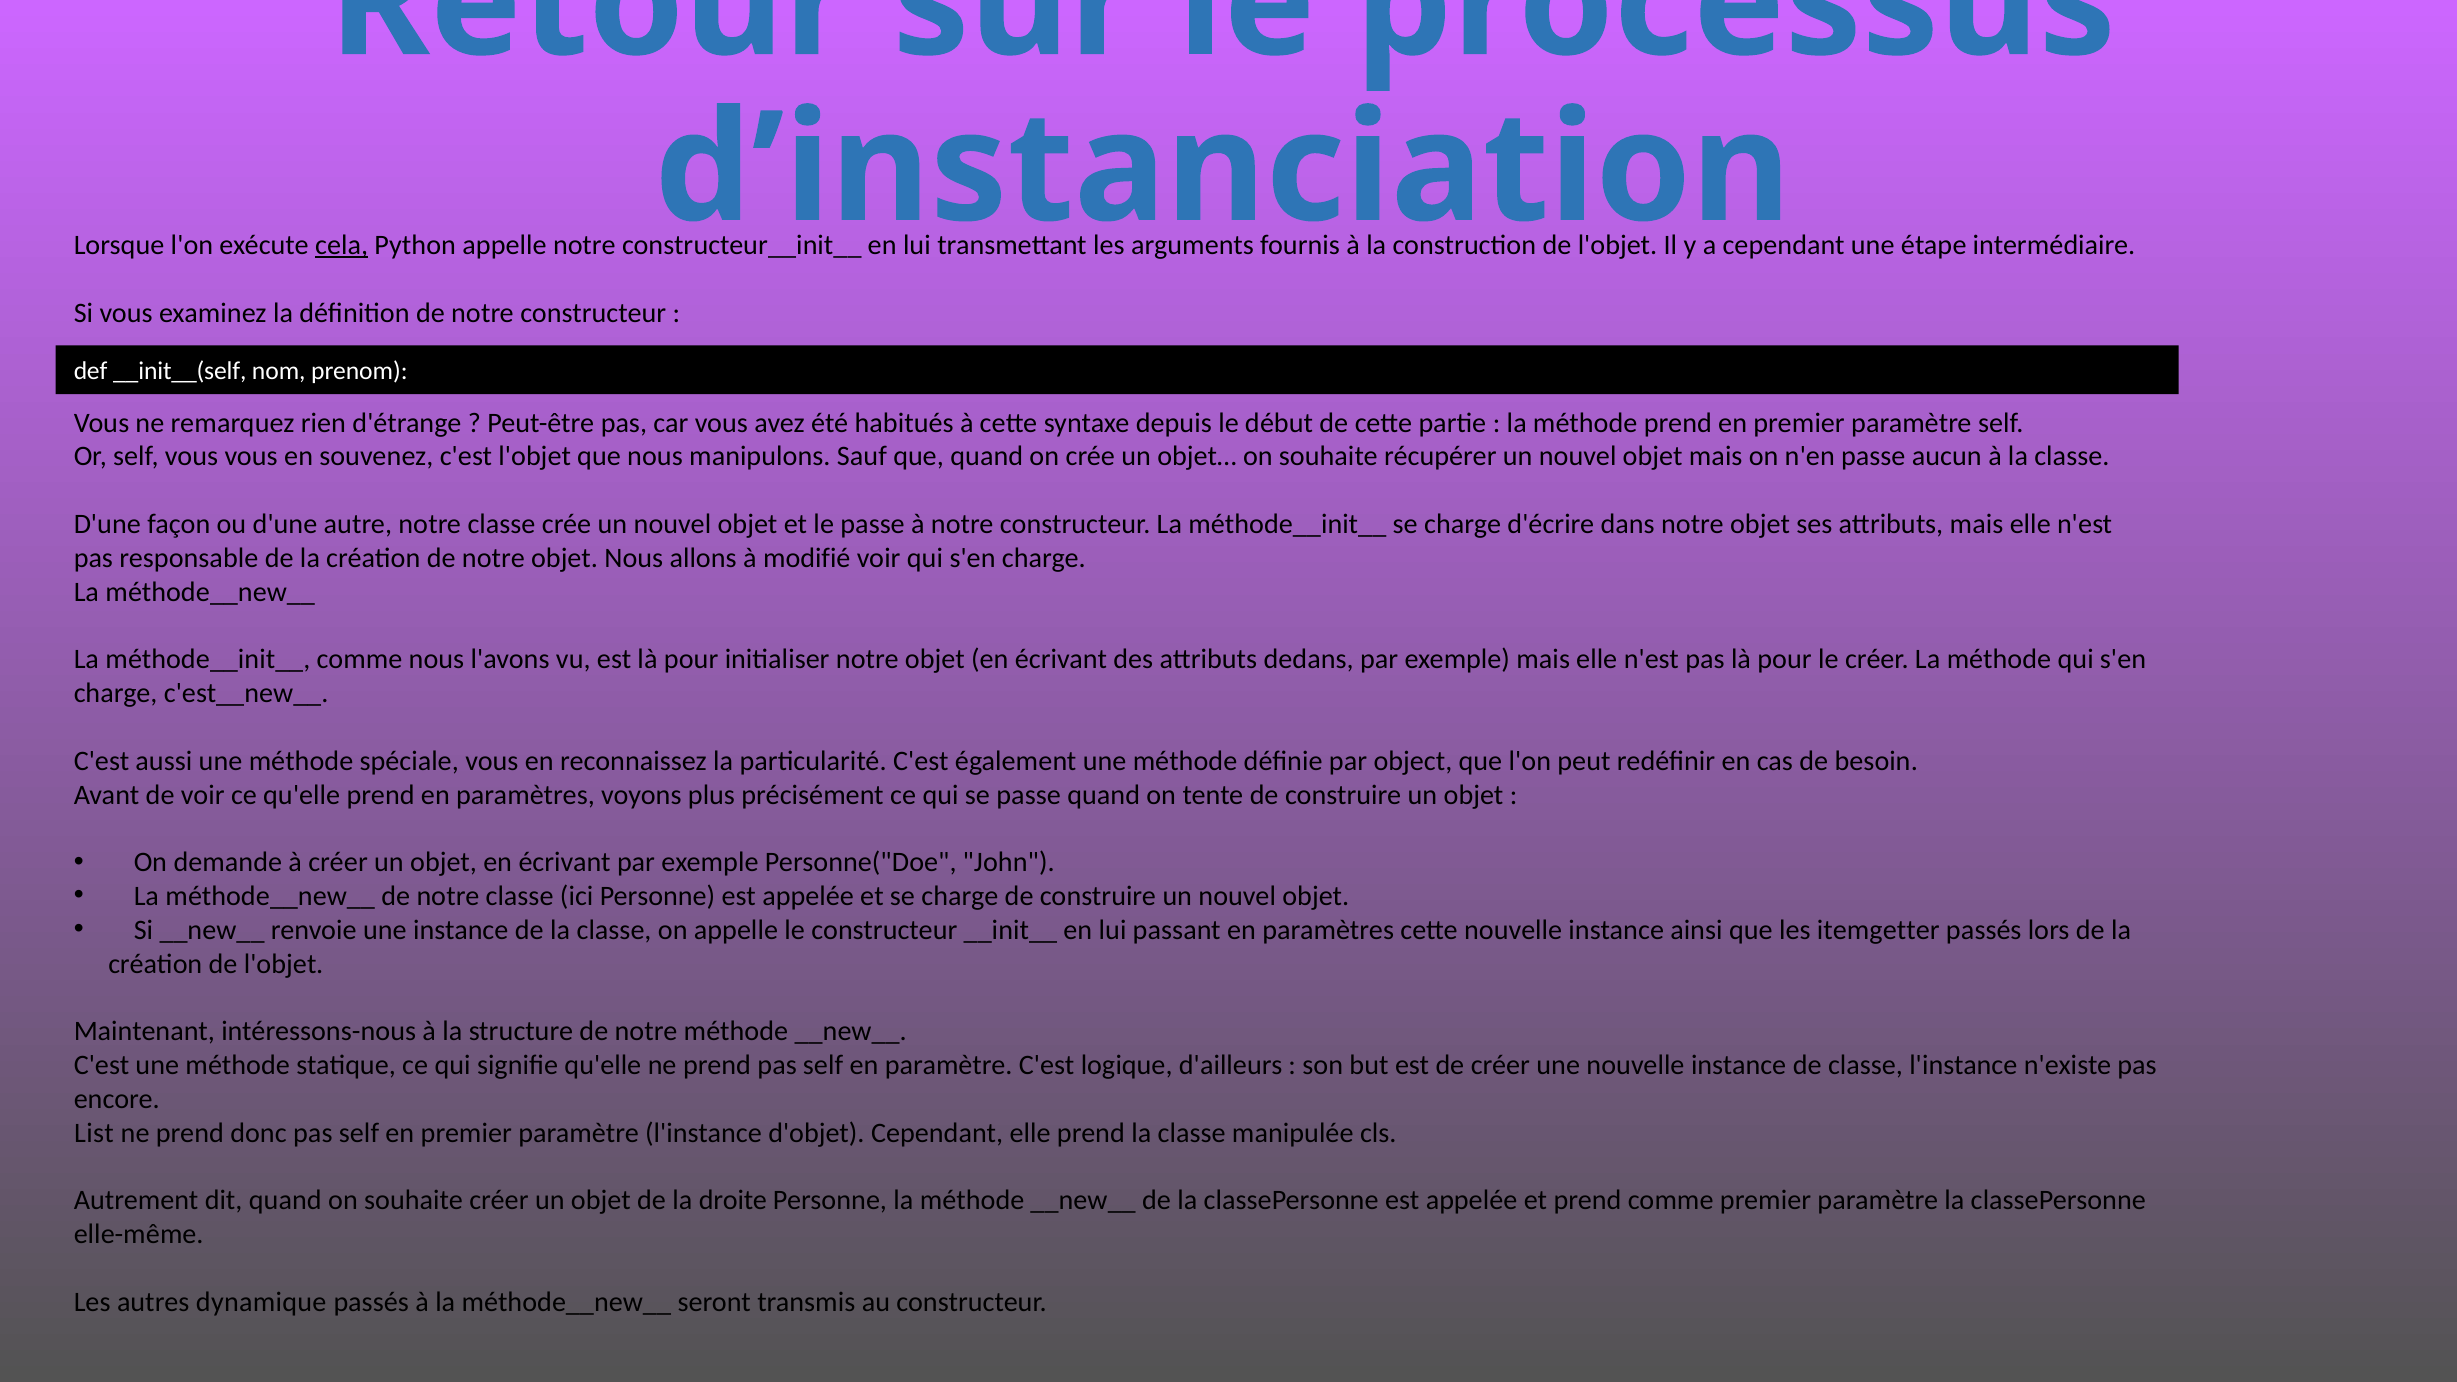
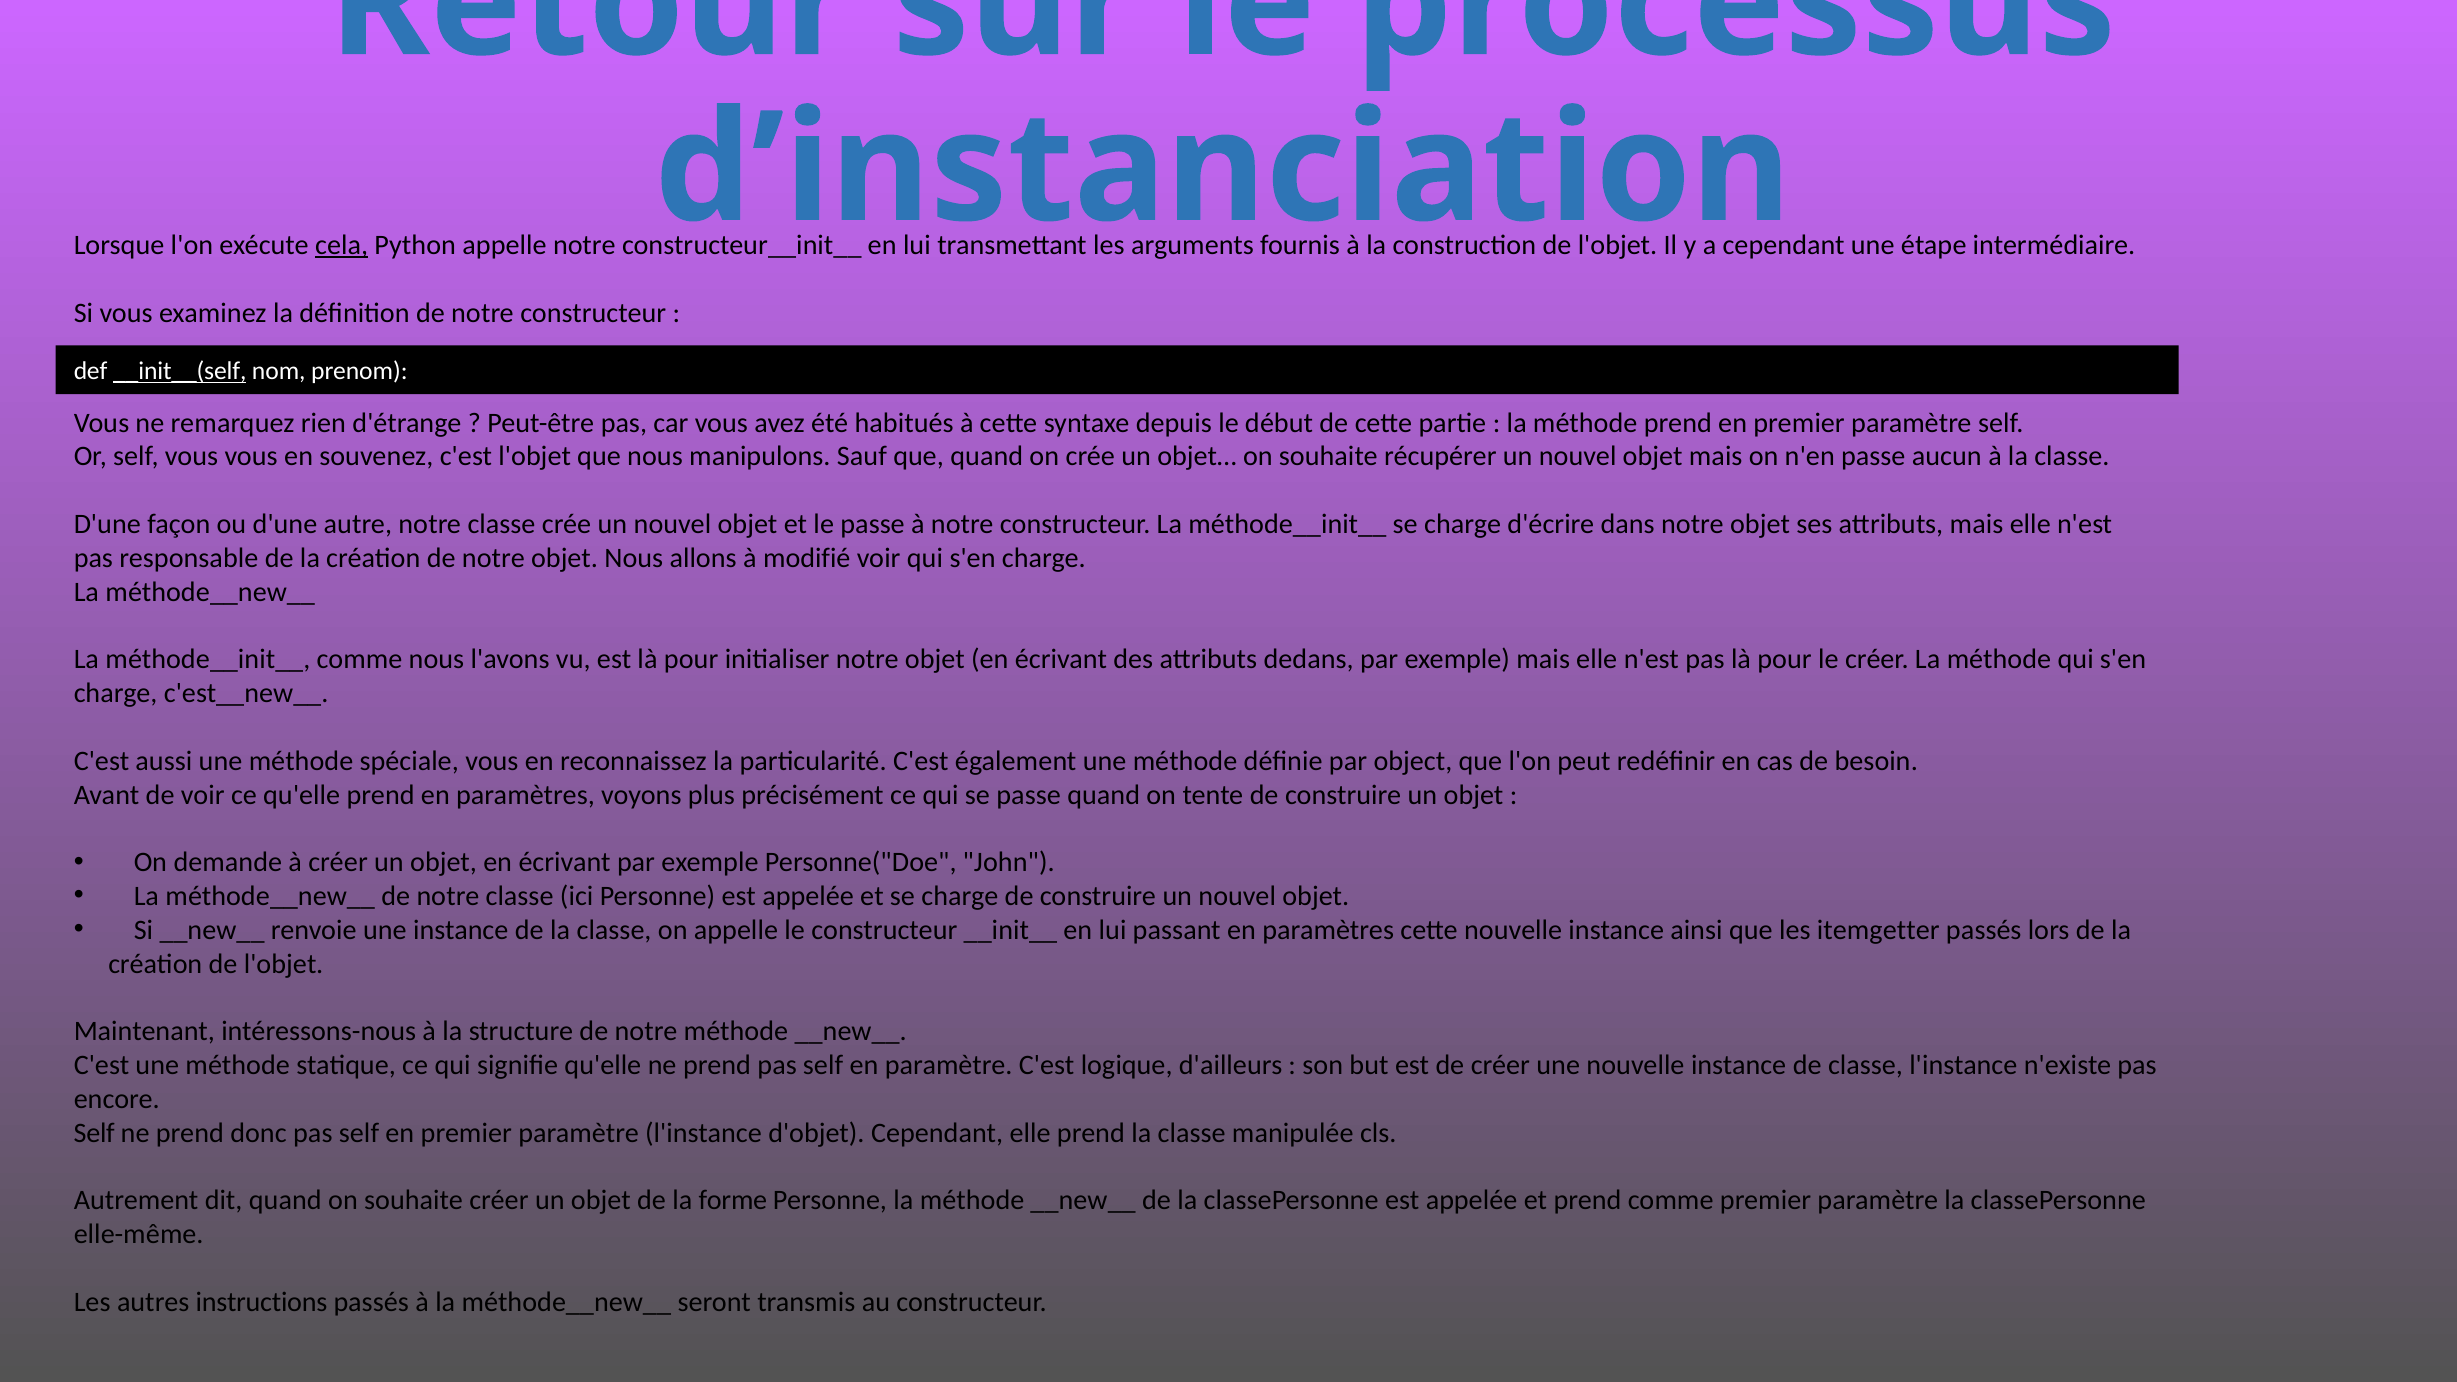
__init__(self underline: none -> present (180, 372)
List: List -> Self (94, 1133)
droite: droite -> forme (733, 1200)
dynamique: dynamique -> instructions (261, 1302)
